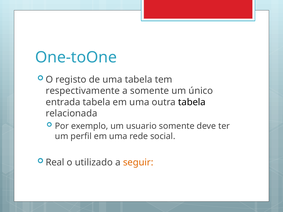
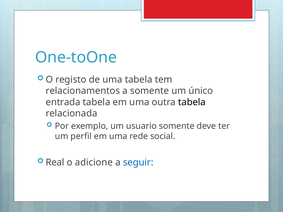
respectivamente: respectivamente -> relacionamentos (83, 91)
utilizado: utilizado -> adicione (94, 162)
seguir colour: orange -> blue (138, 162)
